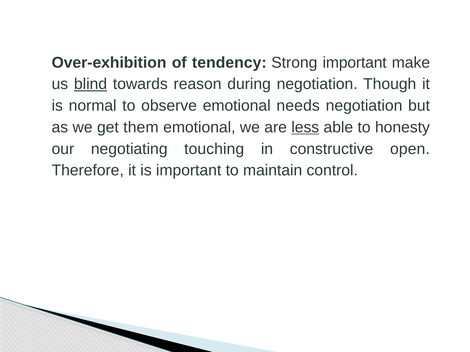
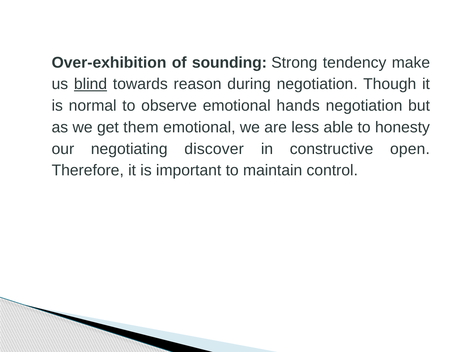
tendency: tendency -> sounding (229, 63)
Strong important: important -> tendency (355, 63)
needs: needs -> hands (298, 106)
less underline: present -> none (305, 127)
touching: touching -> discover (214, 149)
